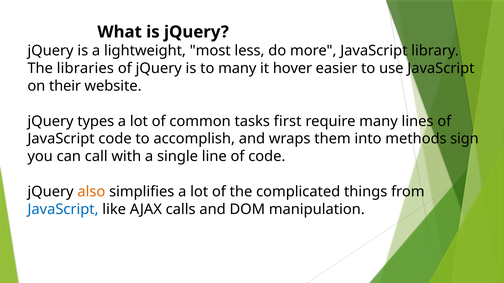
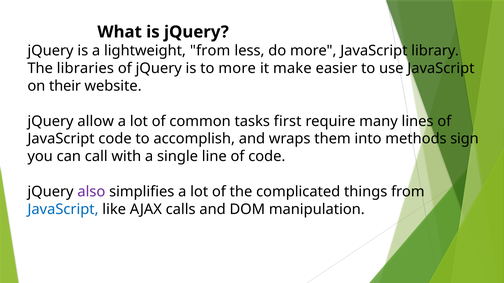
lightweight most: most -> from (210, 51)
to many: many -> more (237, 68)
hover: hover -> make (292, 68)
types: types -> allow (96, 121)
also colour: orange -> purple (91, 192)
